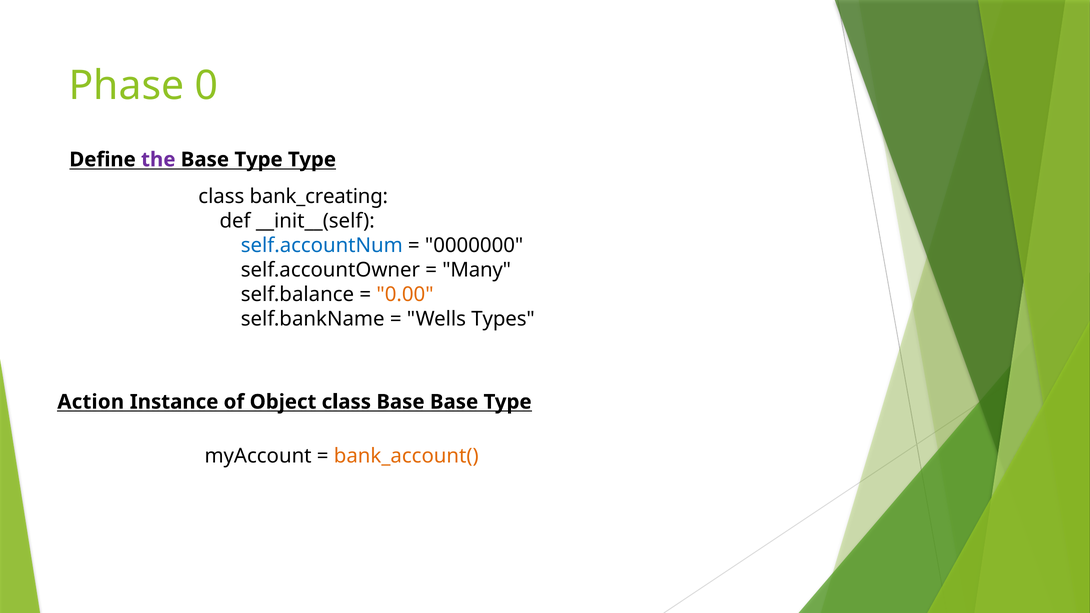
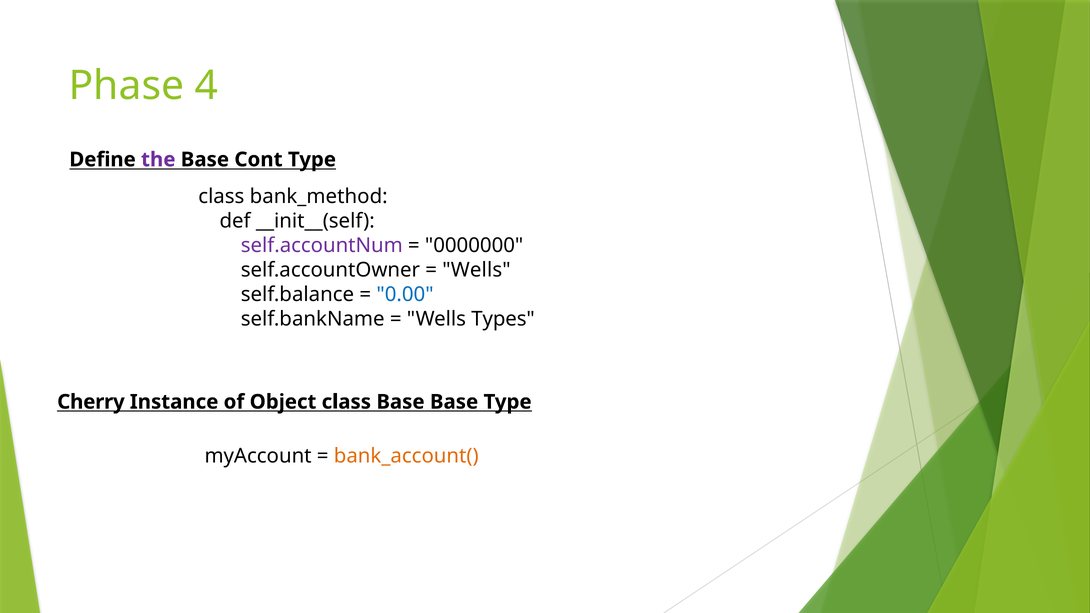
0: 0 -> 4 (207, 86)
Type: Type -> Cont (258, 160)
bank_creating: bank_creating -> bank_method (319, 197)
self.accountNum colour: blue -> purple (322, 246)
Many: Many -> Wells (477, 270)
0.00 colour: orange -> blue (405, 295)
Action: Action -> Cherry (91, 402)
